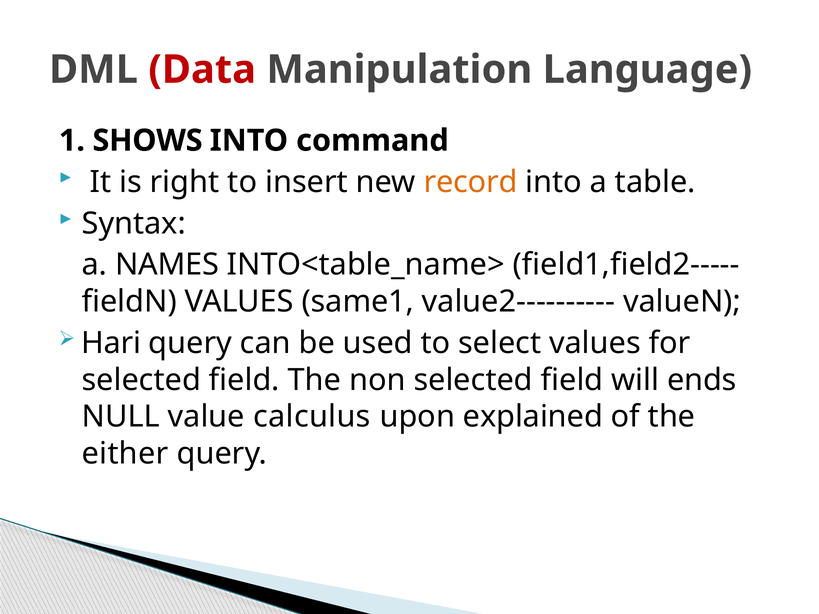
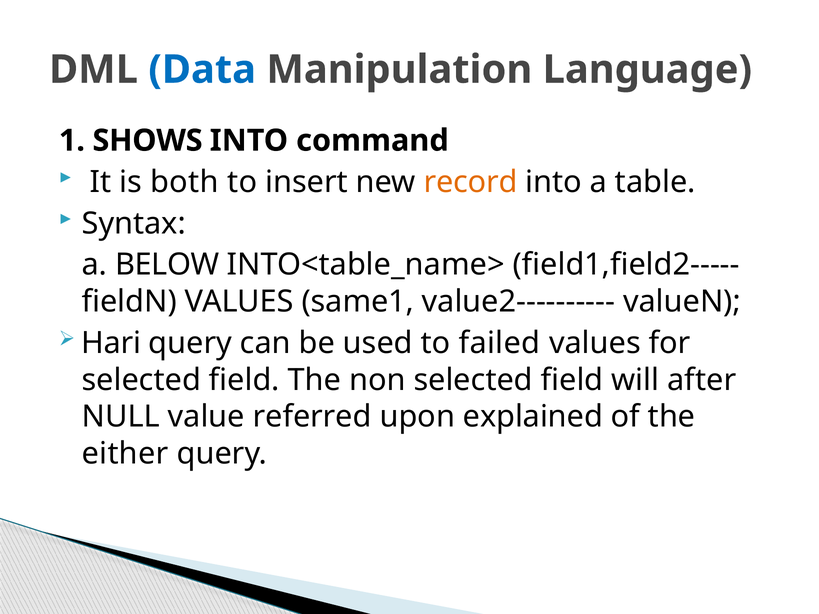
Data colour: red -> blue (202, 70)
right: right -> both (185, 182)
NAMES: NAMES -> BELOW (167, 265)
select: select -> failed (500, 343)
ends: ends -> after (702, 380)
calculus: calculus -> referred (312, 417)
